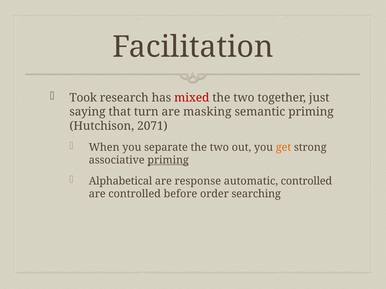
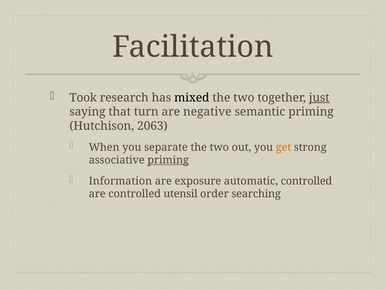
mixed colour: red -> black (192, 98)
just underline: none -> present (319, 98)
masking: masking -> negative (207, 112)
2071: 2071 -> 2063 (152, 126)
Alphabetical: Alphabetical -> Information (120, 181)
response: response -> exposure (198, 181)
before: before -> utensil (181, 194)
